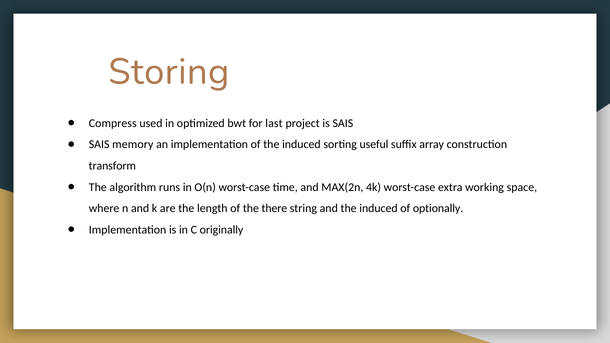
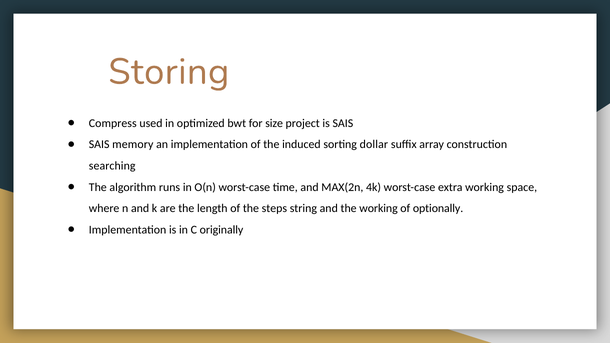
last: last -> size (274, 123)
useful: useful -> dollar (374, 145)
transform: transform -> searching (112, 166)
there: there -> steps (274, 209)
and the induced: induced -> working (379, 209)
